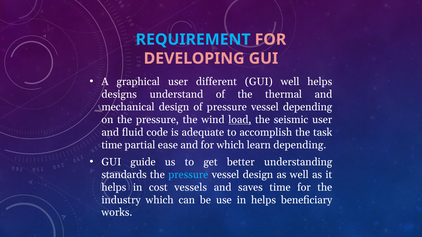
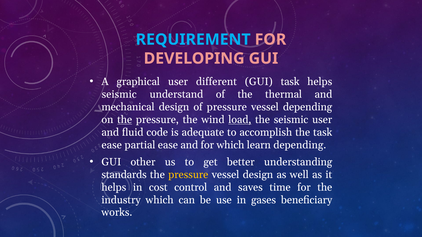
GUI well: well -> task (290, 82)
designs: designs -> seismic (119, 95)
the underline: none -> present (125, 120)
time: time -> ease (112, 145)
guide: guide -> other (143, 162)
pressure colour: light blue -> yellow (188, 175)
vessels: vessels -> control (191, 188)
in helps: helps -> gases (264, 200)
